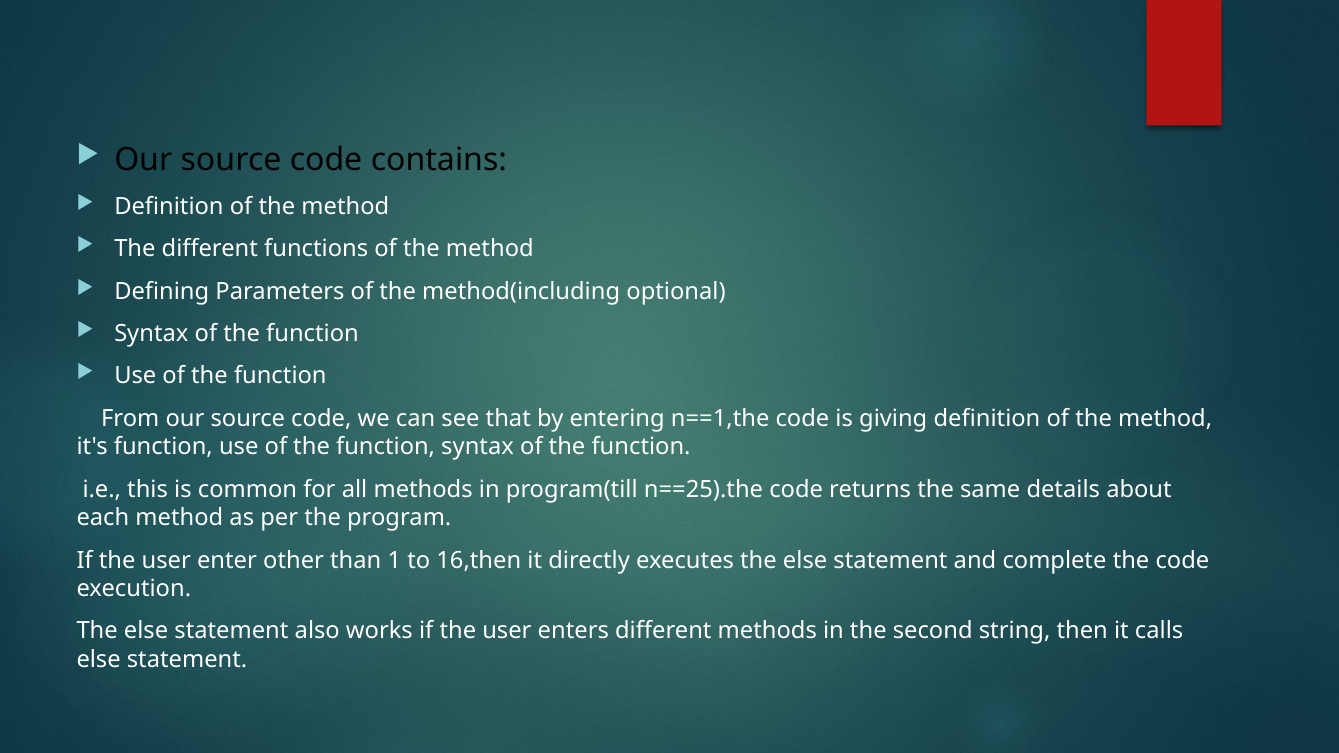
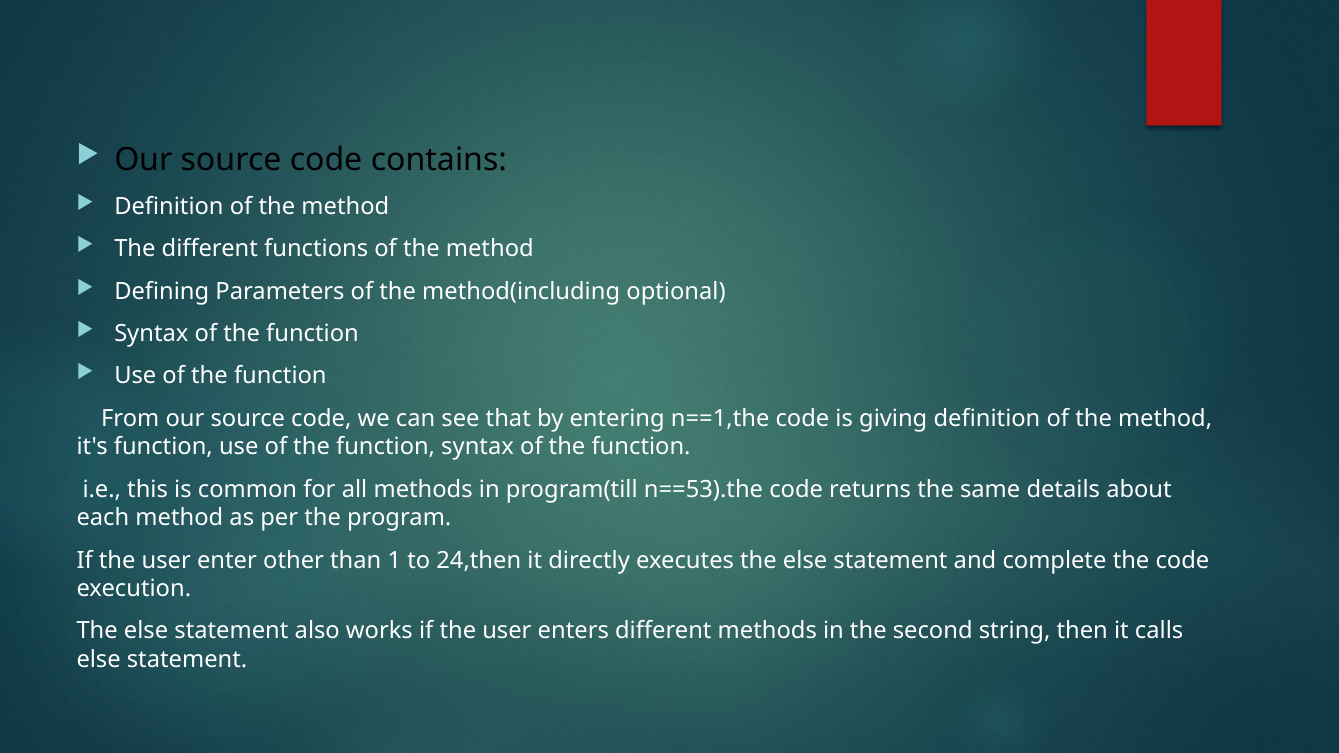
n==25).the: n==25).the -> n==53).the (703, 489)
16,then: 16,then -> 24,then (479, 560)
